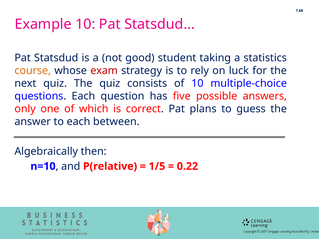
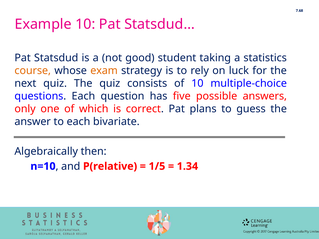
exam colour: red -> orange (104, 71)
between: between -> bivariate (116, 122)
0.22: 0.22 -> 1.34 (187, 166)
